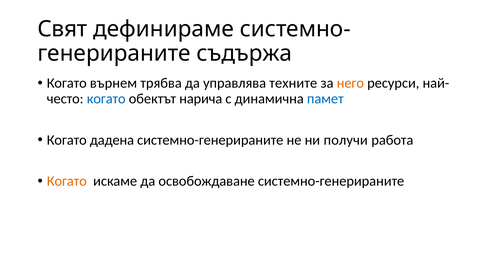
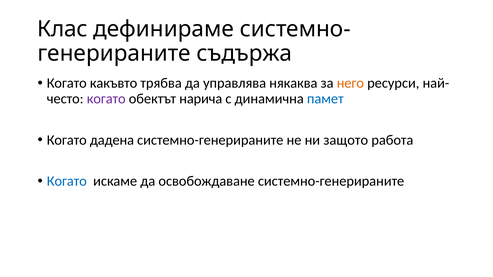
Свят: Свят -> Клас (62, 29)
върнем: върнем -> какъвто (114, 83)
техните: техните -> някаква (293, 83)
когато colour: blue -> purple (106, 99)
получи: получи -> защото (346, 140)
Когато colour: orange -> blue (67, 181)
